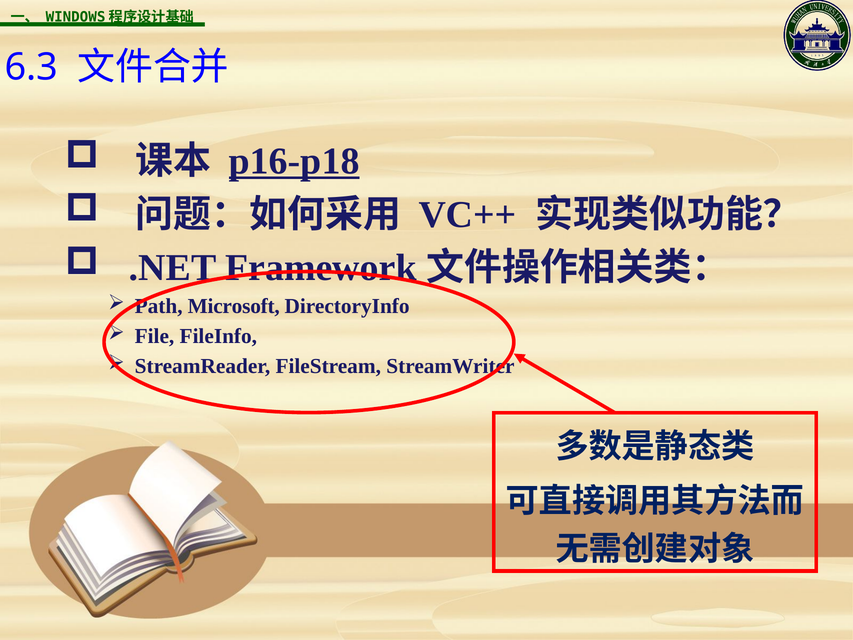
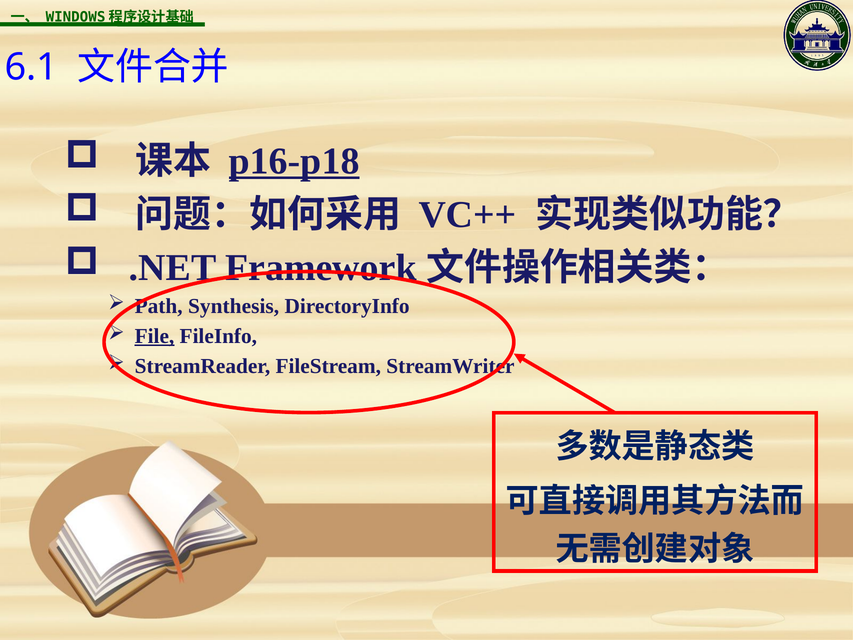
6.3: 6.3 -> 6.1 (31, 67)
Microsoft: Microsoft -> Synthesis (234, 306)
File underline: none -> present (155, 336)
